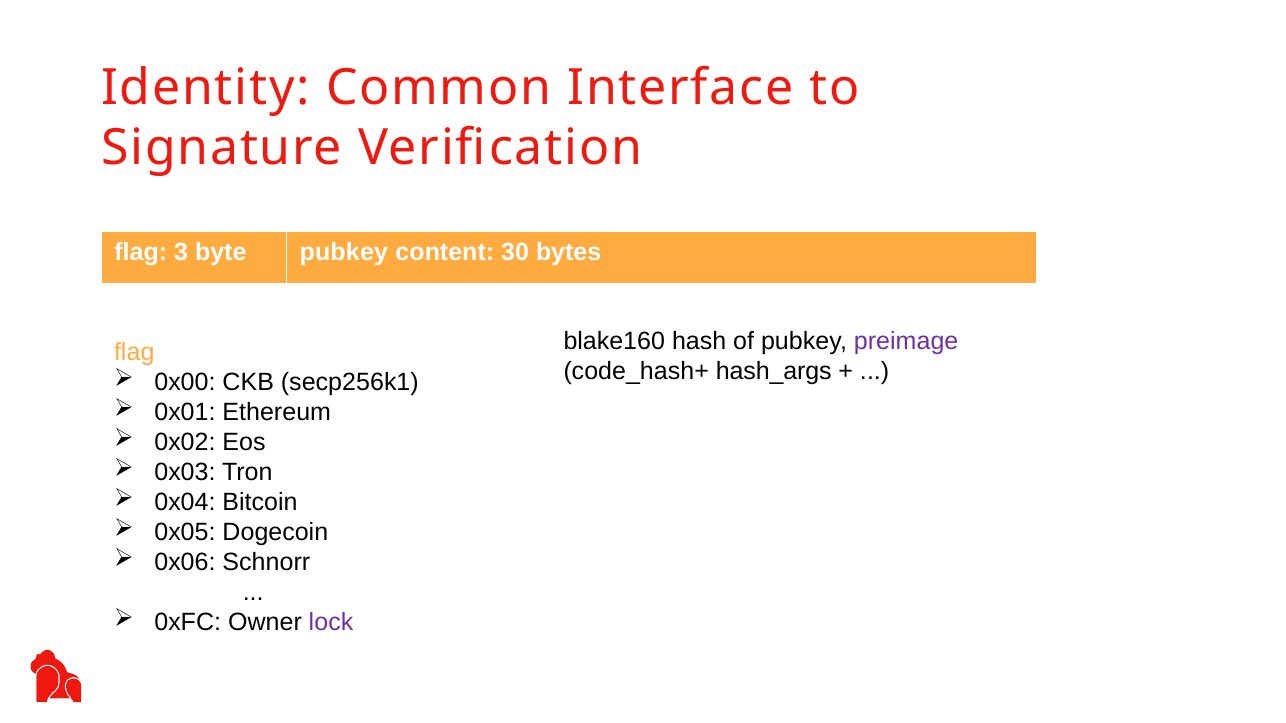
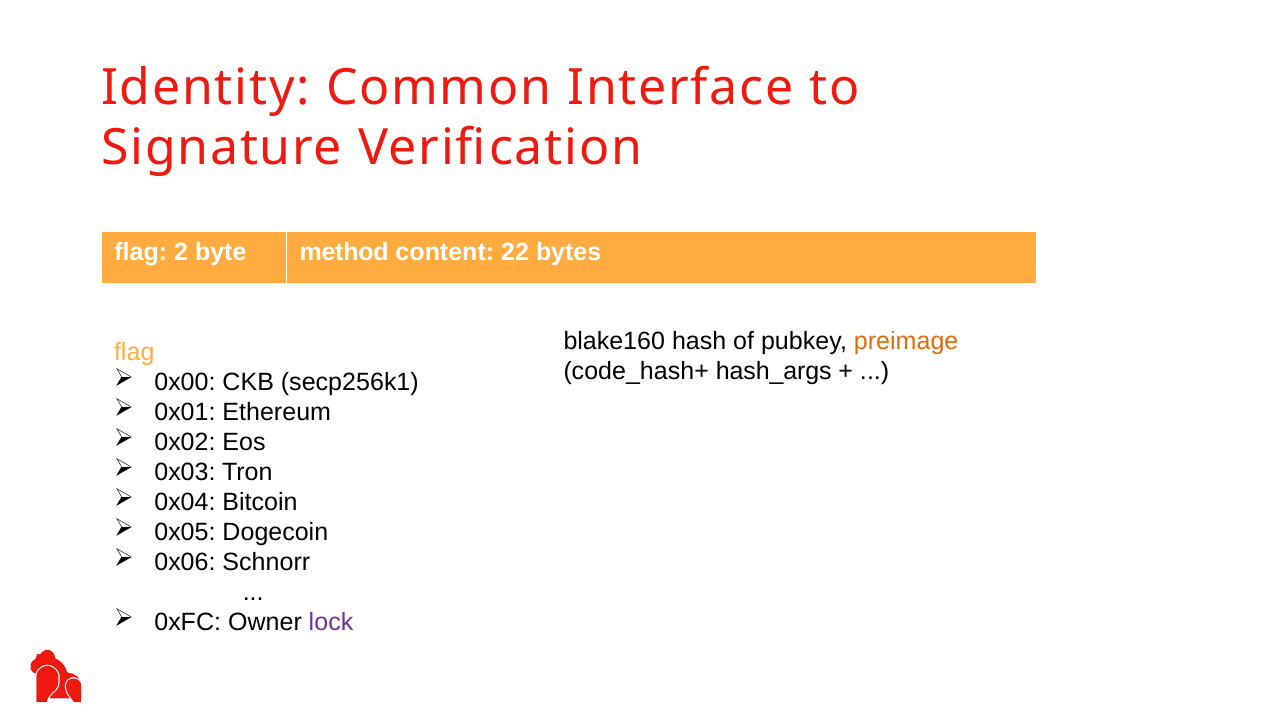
3: 3 -> 2 (181, 252)
byte pubkey: pubkey -> method (344, 252)
30: 30 -> 22 (515, 252)
preimage colour: purple -> orange (906, 341)
